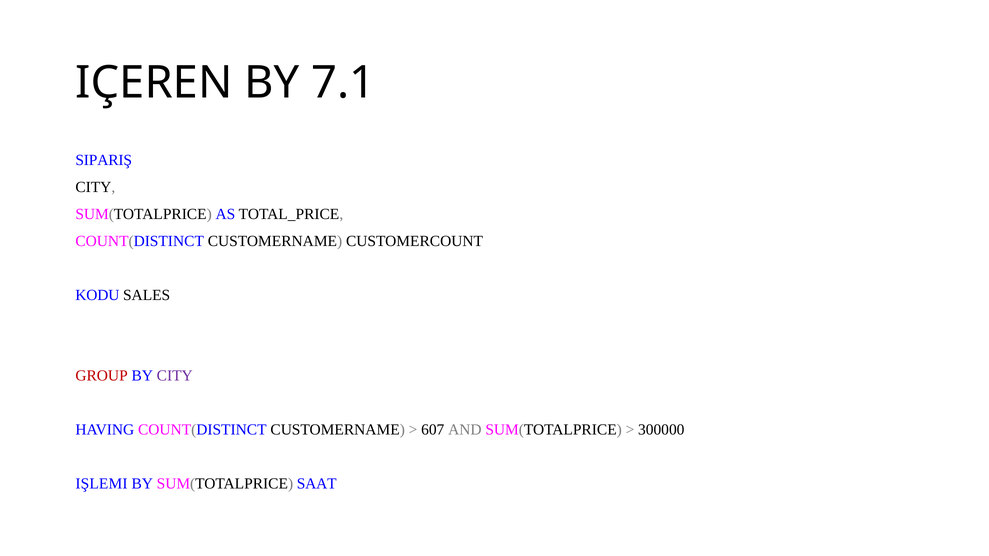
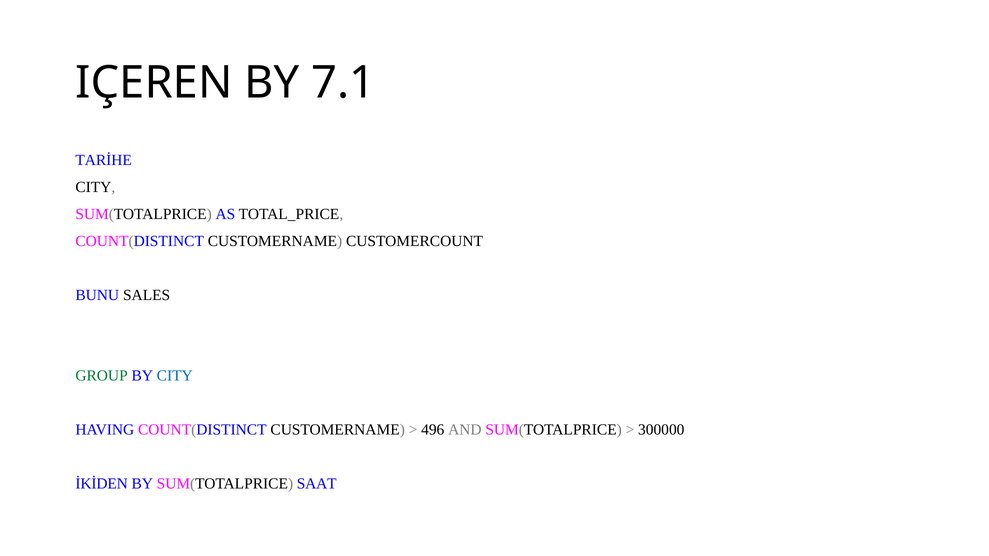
SIPARIŞ: SIPARIŞ -> TARİHE (104, 160)
KODU: KODU -> BUNU (97, 295)
GROUP colour: red -> green (102, 376)
CITY colour: purple -> blue (175, 376)
607: 607 -> 496 (433, 430)
IŞLEMI: IŞLEMI -> İKİDEN (102, 484)
